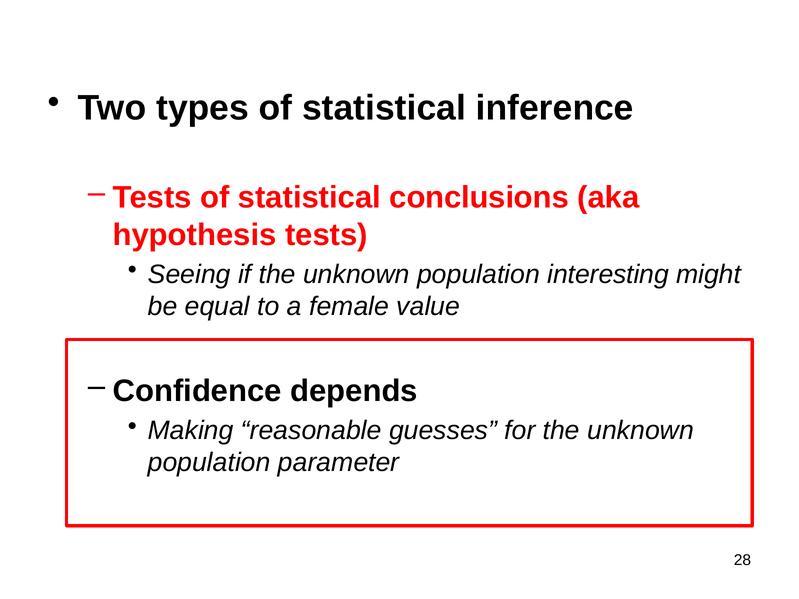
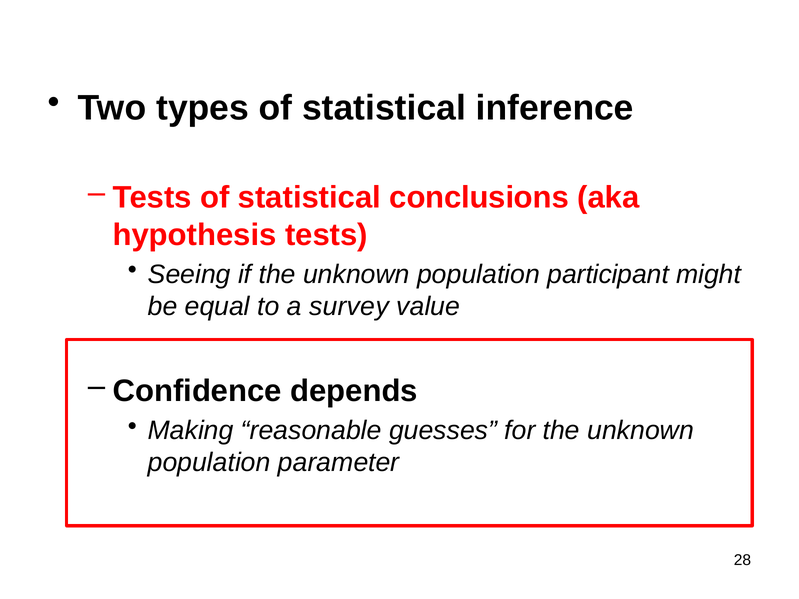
interesting: interesting -> participant (608, 275)
female: female -> survey (349, 307)
